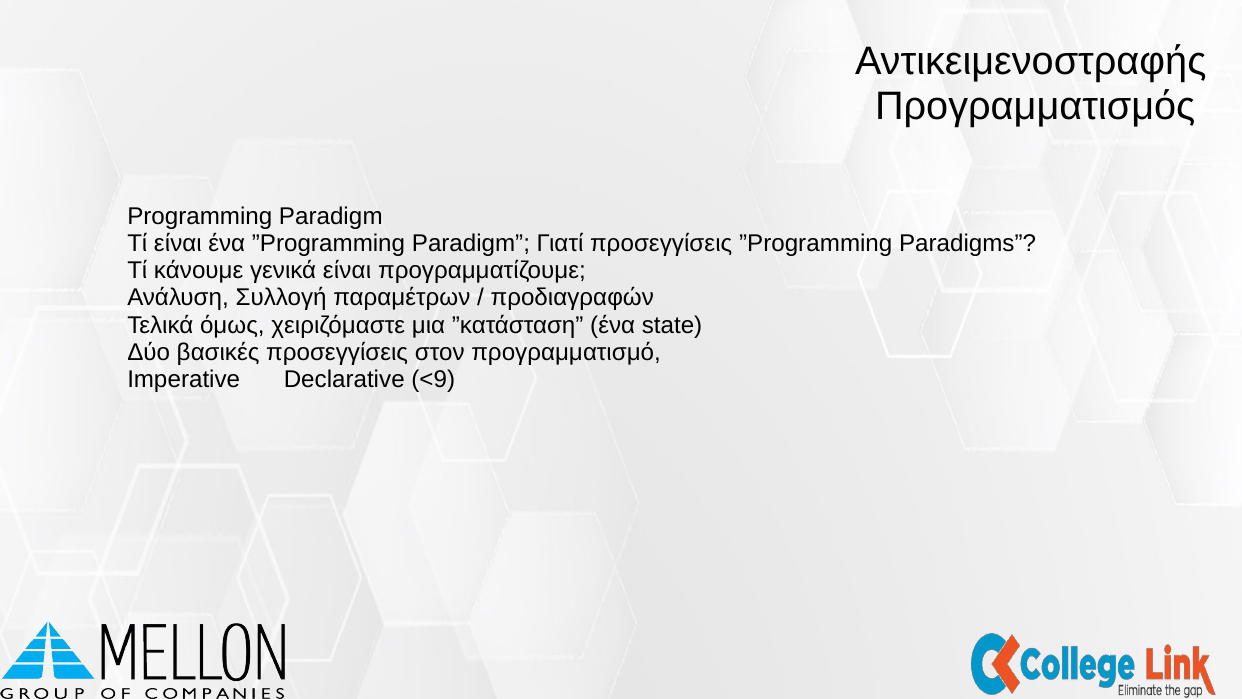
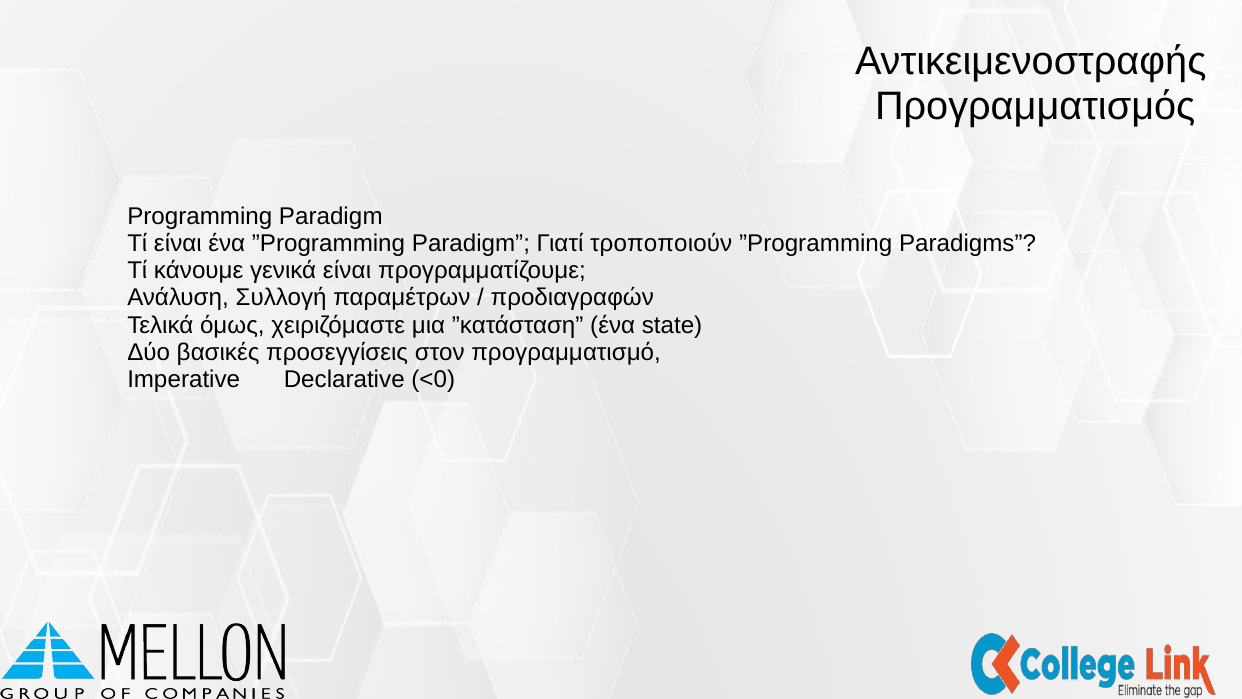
Γιατί προσεγγίσεις: προσεγγίσεις -> τροποποιούν (661, 244)
<9: <9 -> <0 (433, 379)
